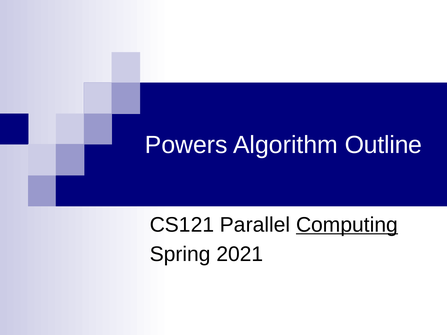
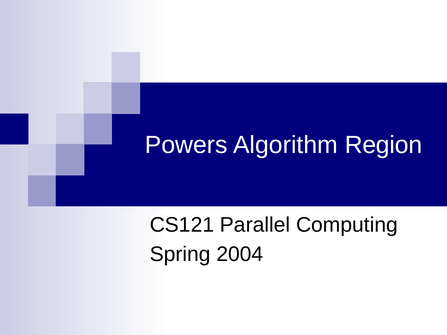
Outline: Outline -> Region (383, 145)
Computing underline: present -> none (347, 225)
2021: 2021 -> 2004 (240, 255)
